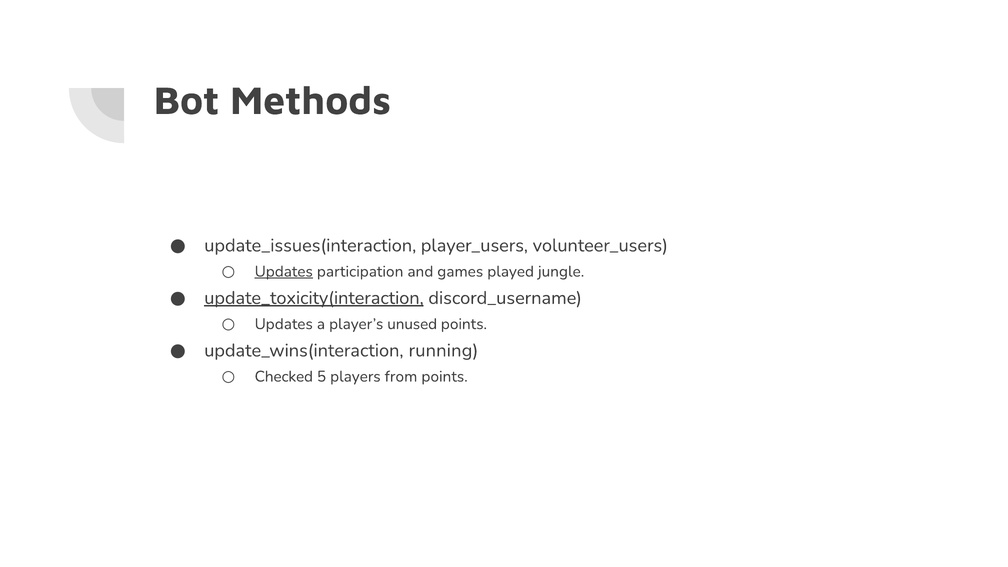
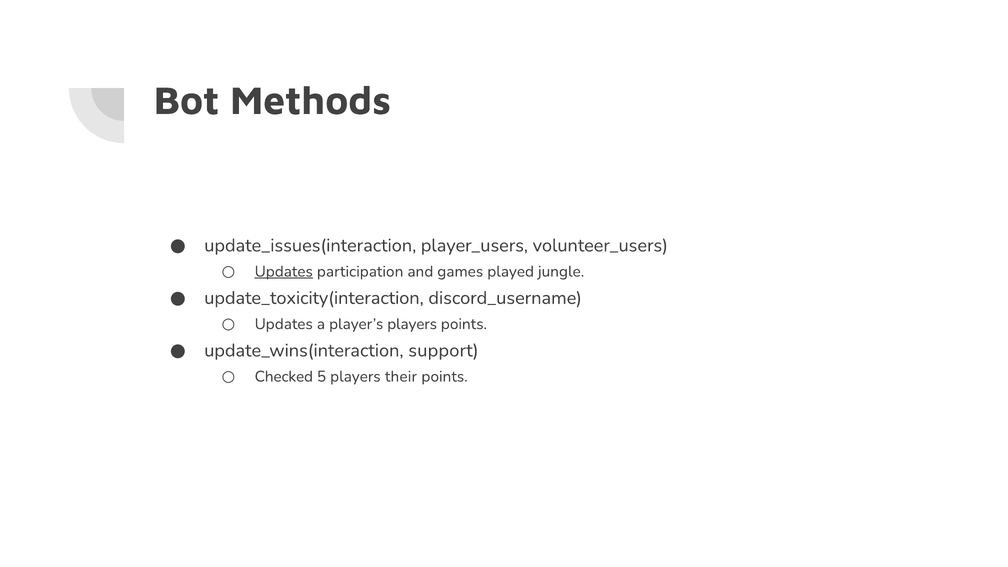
update_toxicity(interaction underline: present -> none (314, 298)
player’s unused: unused -> players (412, 324)
running: running -> support (443, 350)
from: from -> their (401, 377)
